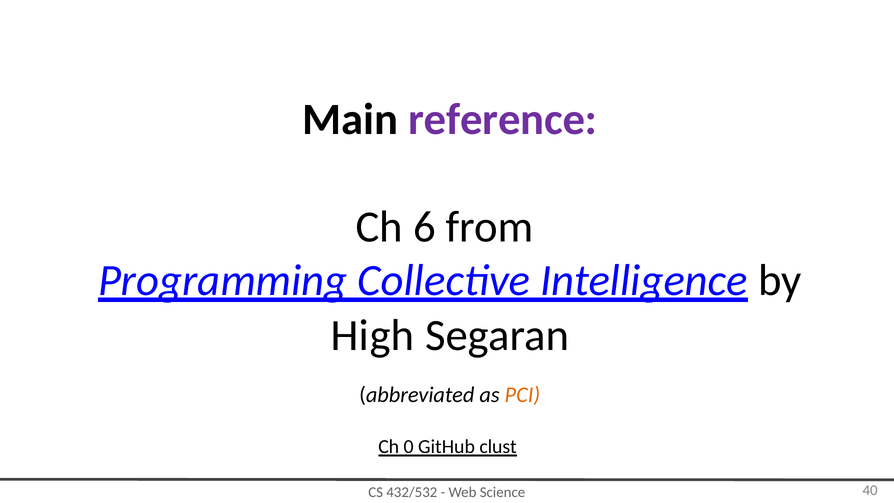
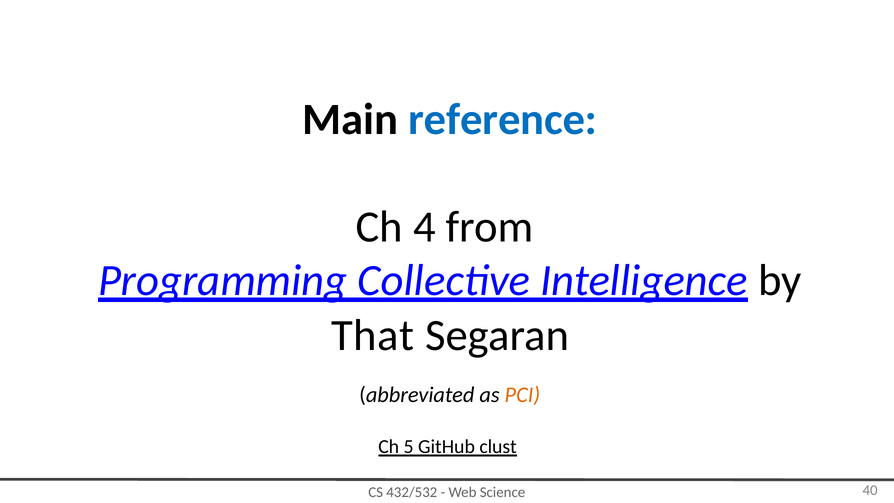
reference colour: purple -> blue (503, 120)
6: 6 -> 4 (424, 227)
High: High -> That (373, 335)
0: 0 -> 5 (409, 447)
